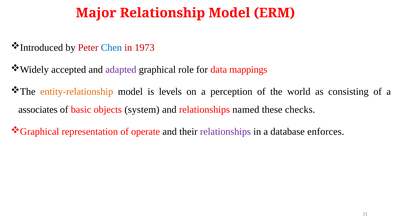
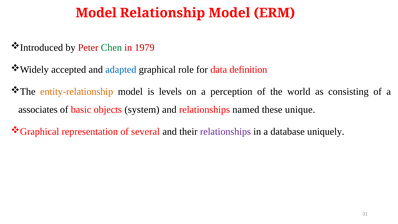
Major: Major -> Model (96, 13)
Chen colour: blue -> green (111, 48)
1973: 1973 -> 1979 (145, 48)
adapted colour: purple -> blue (121, 70)
mappings: mappings -> definition (248, 70)
checks: checks -> unique (300, 110)
operate: operate -> several (145, 132)
enforces: enforces -> uniquely (326, 132)
